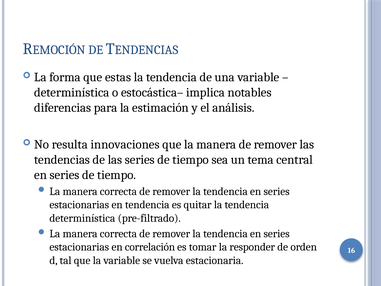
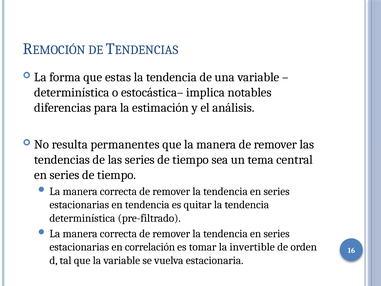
innovaciones: innovaciones -> permanentes (125, 144)
responder: responder -> invertible (252, 247)
